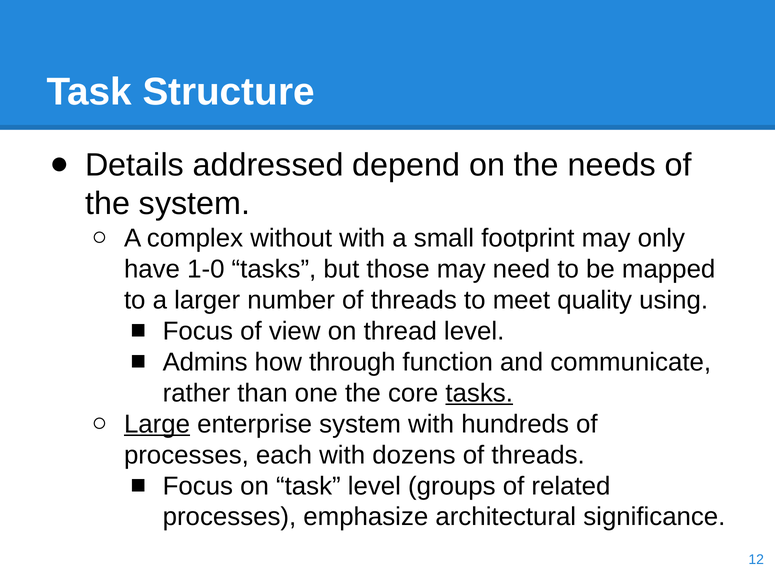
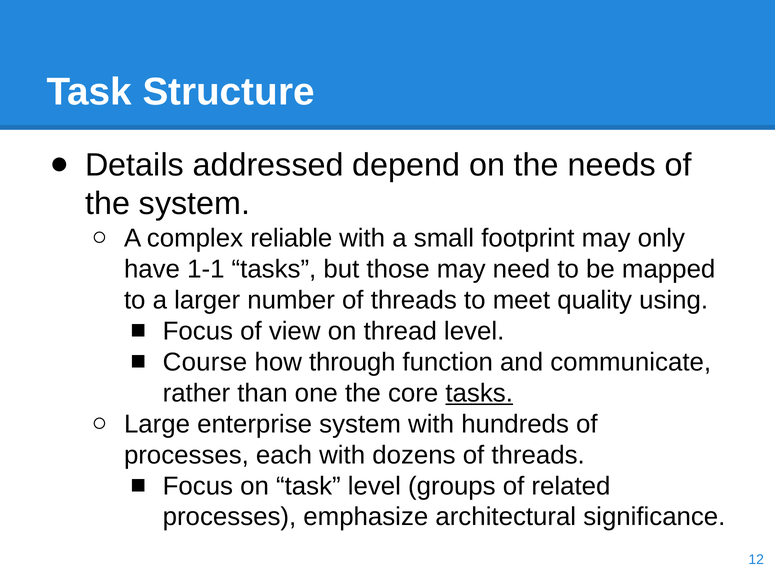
without: without -> reliable (291, 238)
1-0: 1-0 -> 1-1 (206, 269)
Admins: Admins -> Course (205, 362)
Large underline: present -> none (157, 424)
